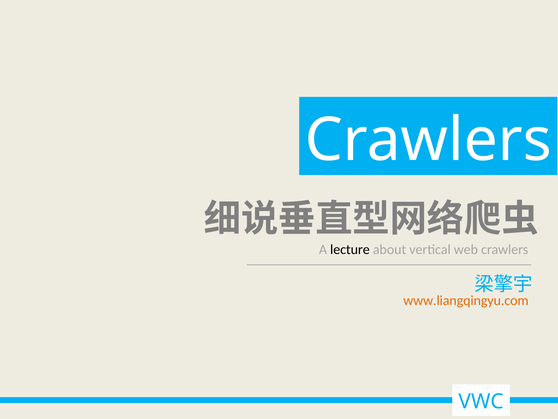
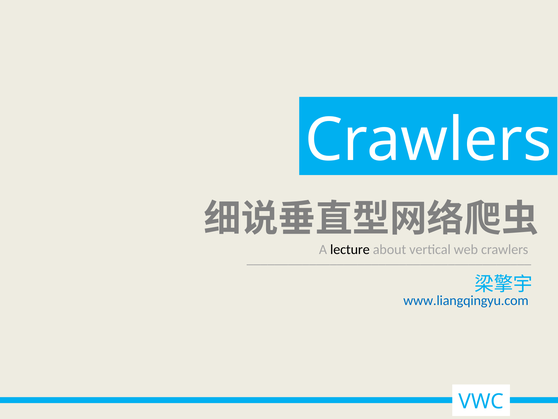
www.liangqingyu.com colour: orange -> blue (466, 300)
